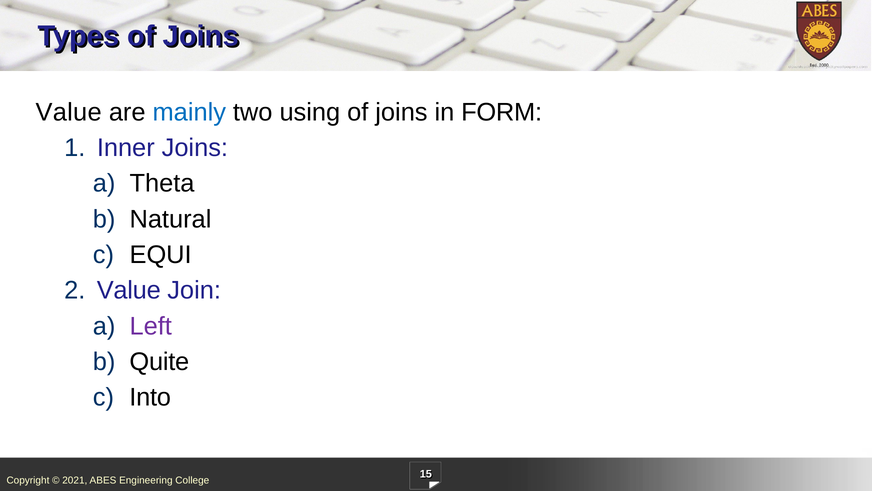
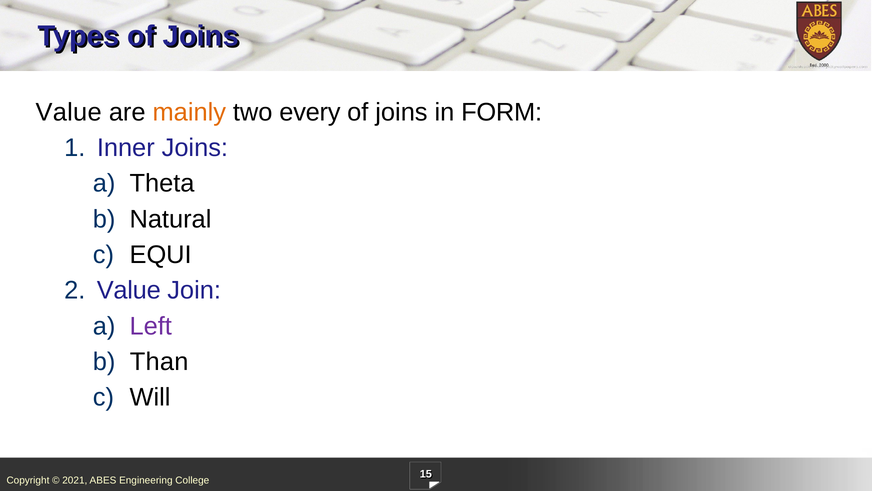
mainly colour: blue -> orange (189, 112)
using: using -> every (310, 112)
Quite: Quite -> Than (159, 361)
Into: Into -> Will (150, 397)
